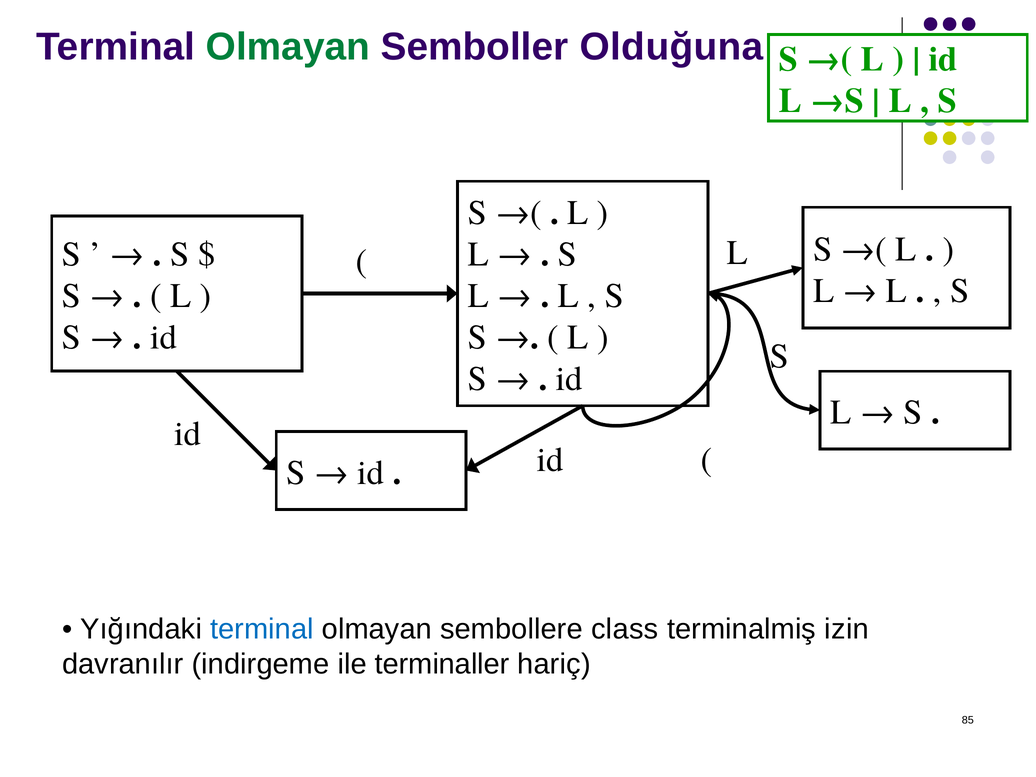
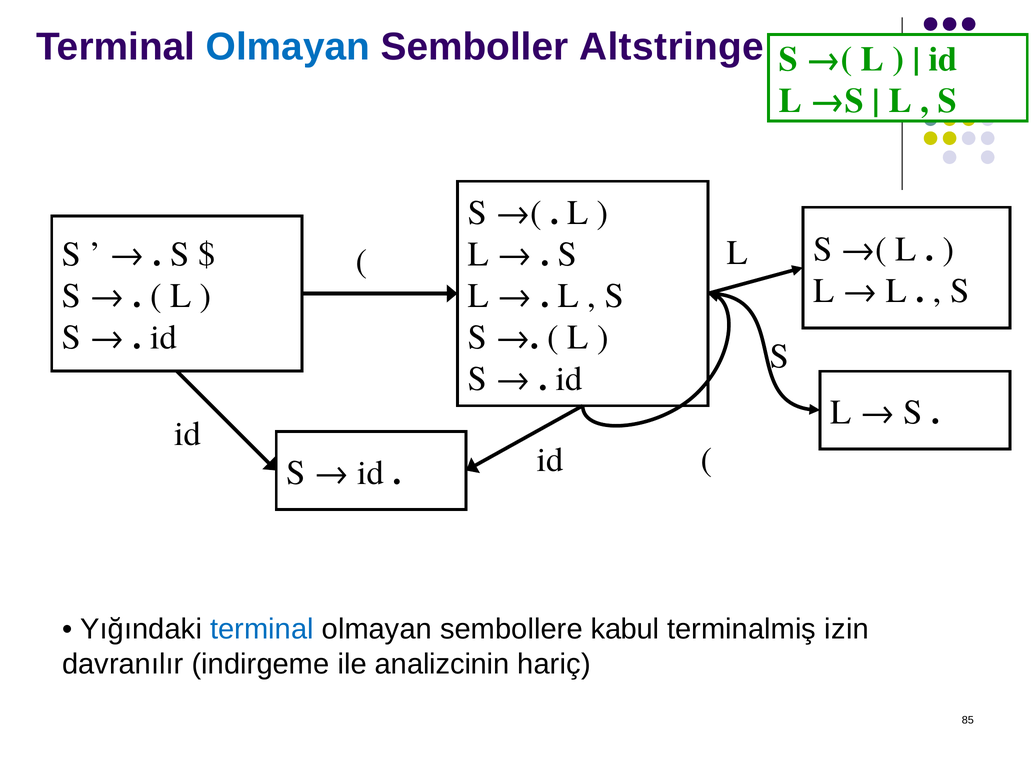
Olmayan colour: green -> blue (288, 47)
Olduğuna: Olduğuna -> Altstringe (672, 47)
class: class -> kabul (625, 629)
terminaller: terminaller -> analizcinin (442, 664)
